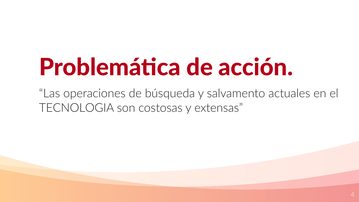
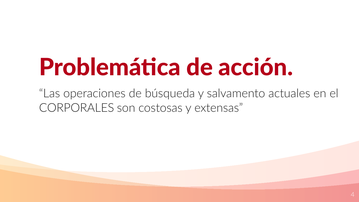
TECNOLOGIA: TECNOLOGIA -> CORPORALES (77, 108)
